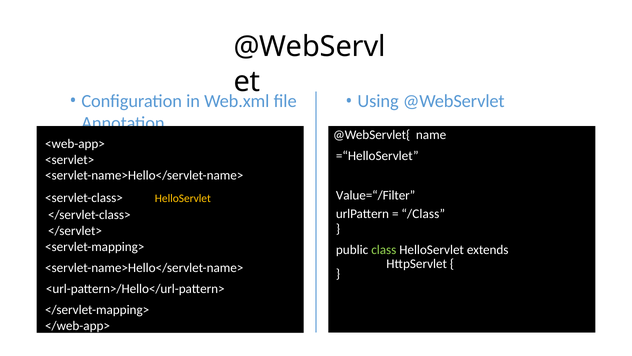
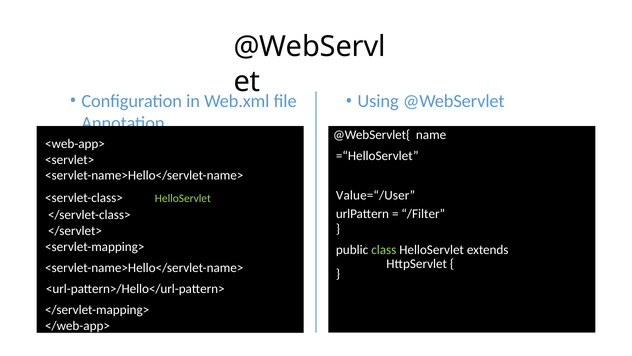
Value=“/Filter: Value=“/Filter -> Value=“/User (375, 195)
HelloServlet colour: yellow -> light green (183, 198)
/Class: /Class -> /Filter (423, 214)
